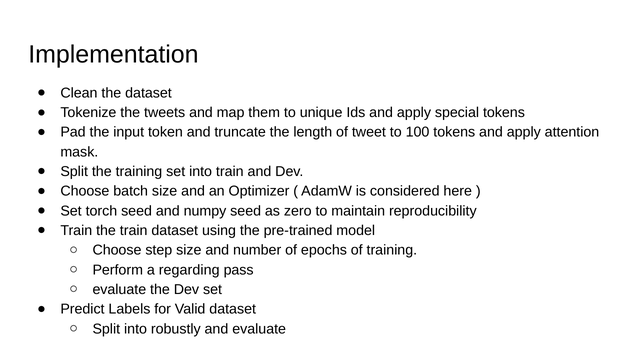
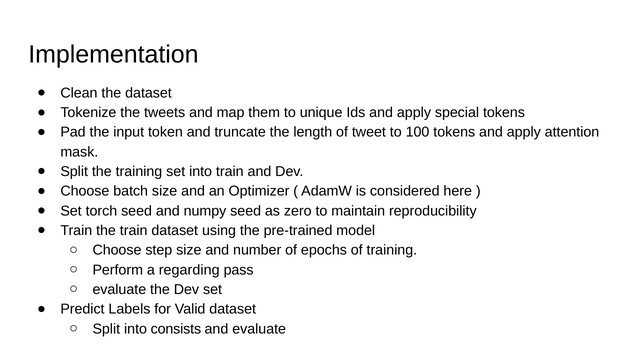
robustly: robustly -> consists (176, 329)
